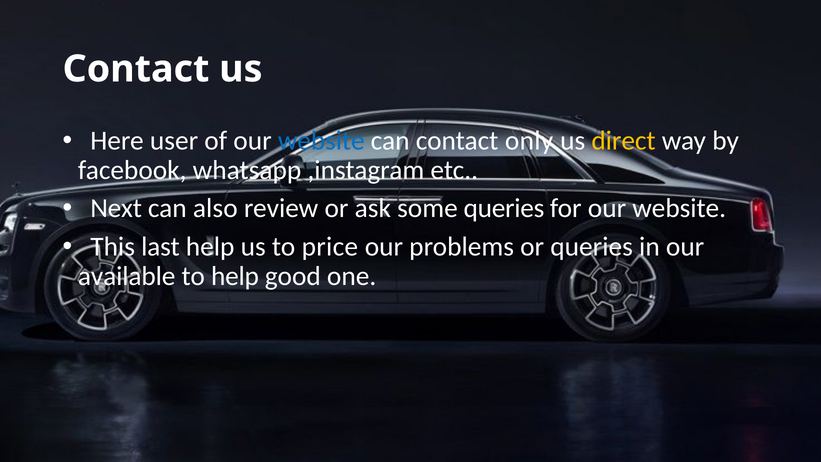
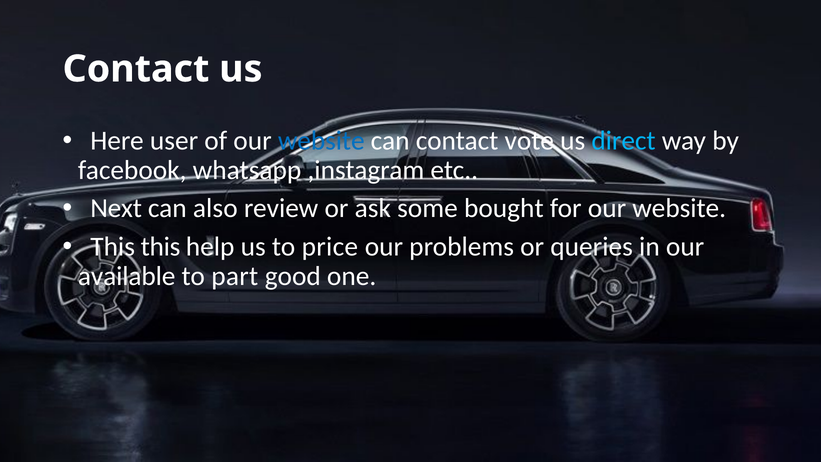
only: only -> vote (529, 141)
direct colour: yellow -> light blue (624, 141)
some queries: queries -> bought (504, 208)
This last: last -> this (161, 246)
to help: help -> part (235, 276)
